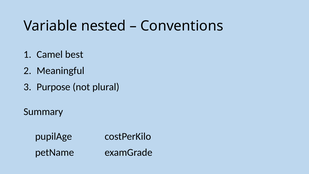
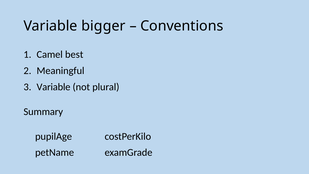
nested: nested -> bigger (103, 26)
Purpose: Purpose -> Variable (53, 87)
